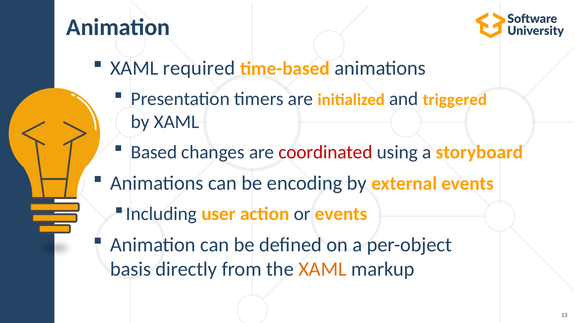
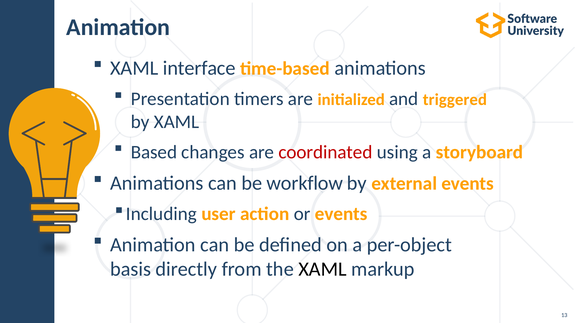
required: required -> interface (199, 68)
encoding: encoding -> workflow (305, 183)
XAML colour: orange -> black (323, 270)
